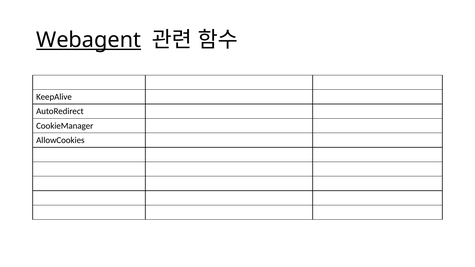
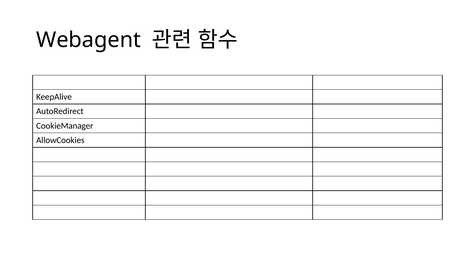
Webagent underline: present -> none (89, 40)
